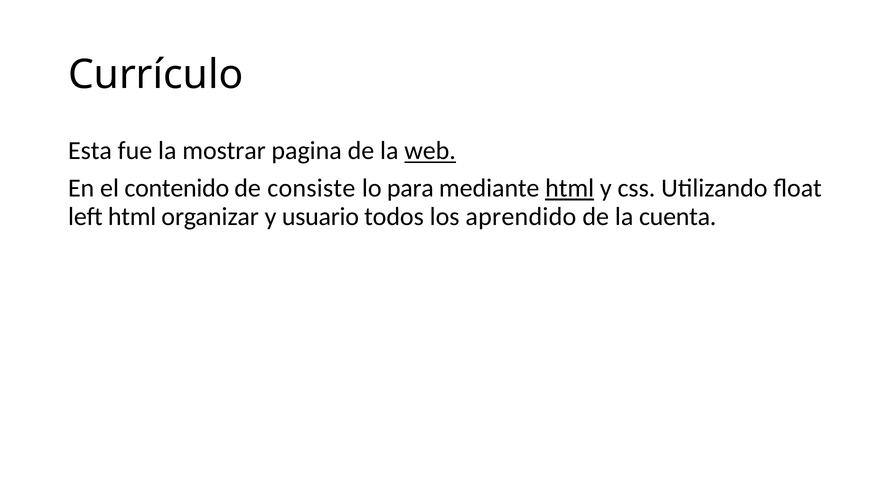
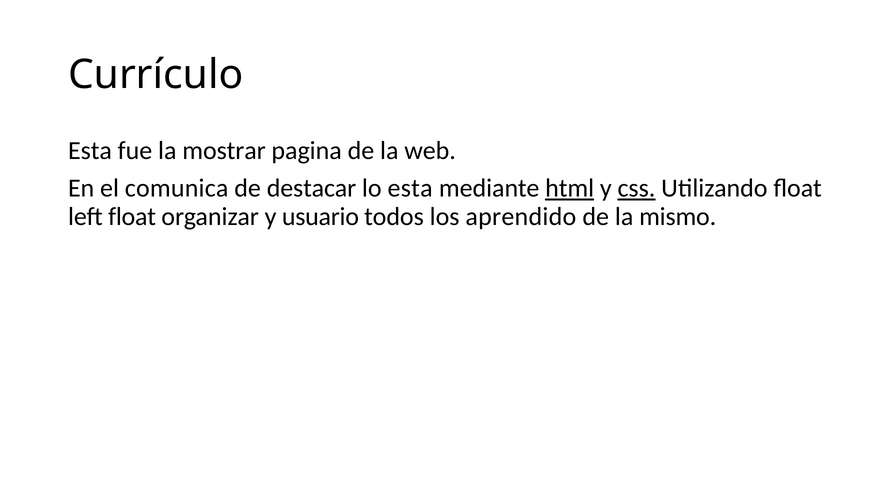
web underline: present -> none (430, 151)
contenido: contenido -> comunica (177, 188)
consiste: consiste -> destacar (312, 188)
lo para: para -> esta (410, 188)
css underline: none -> present (636, 188)
left html: html -> float (132, 216)
cuenta: cuenta -> mismo (678, 216)
